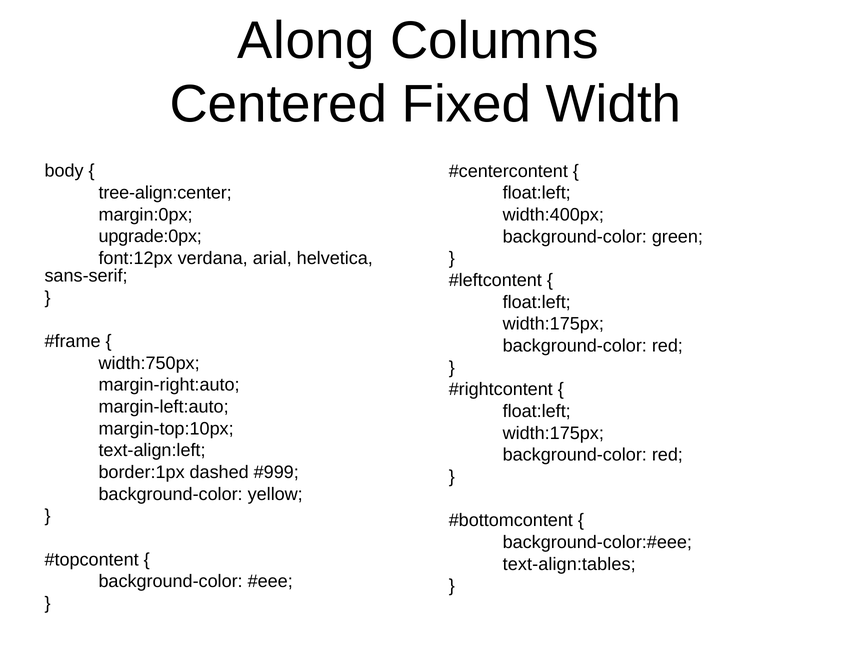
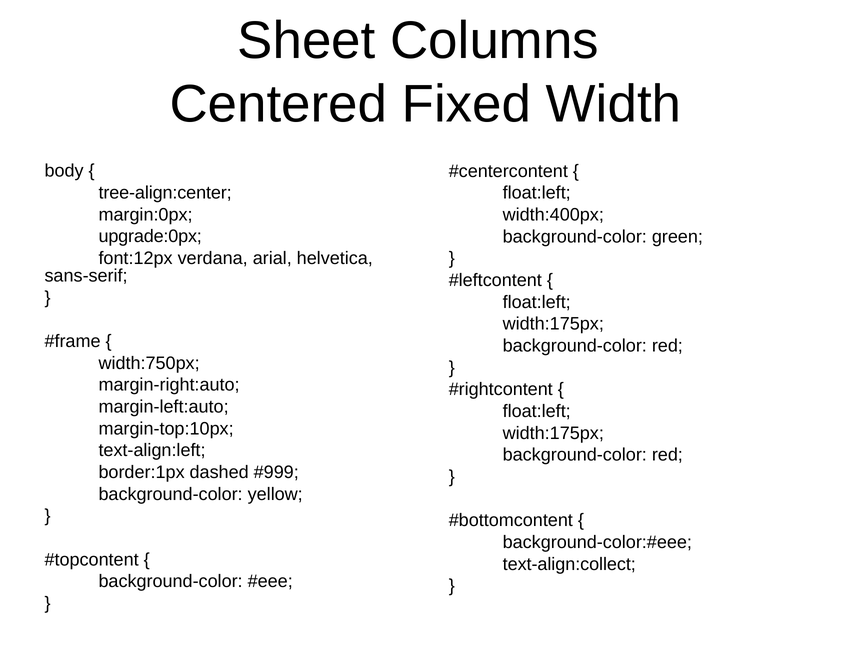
Along: Along -> Sheet (306, 40)
text-align:tables: text-align:tables -> text-align:collect (569, 564)
